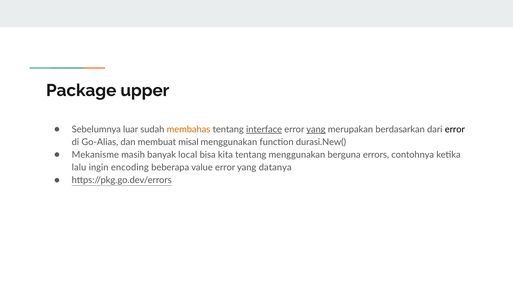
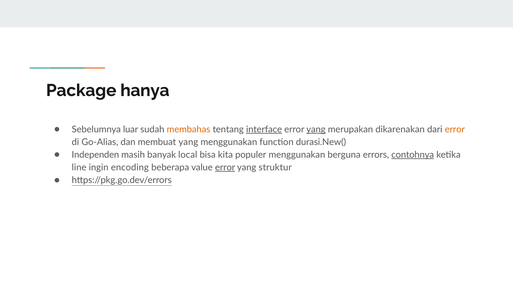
upper: upper -> hanya (145, 91)
berdasarkan: berdasarkan -> dikarenakan (400, 130)
error colour: black -> orange (455, 130)
membuat misal: misal -> yang (188, 142)
Mekanisme: Mekanisme -> Independen (95, 155)
kita tentang: tentang -> populer (251, 155)
contohnya underline: none -> present (413, 155)
lalu: lalu -> line (79, 168)
error underline: none -> present (225, 168)
datanya: datanya -> struktur (275, 168)
